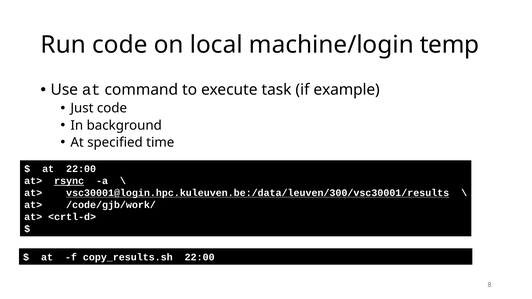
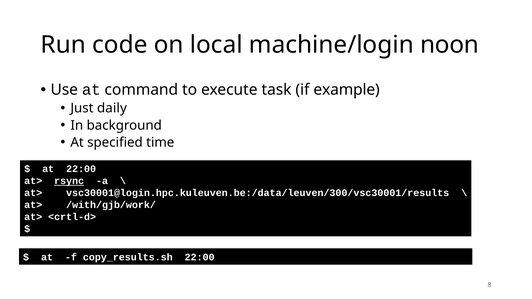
temp: temp -> noon (450, 45)
Just code: code -> daily (112, 108)
vsc30001@login.hpc.kuleuven.be:/data/leuven/300/vsc30001/results underline: present -> none (258, 193)
/code/gjb/work/: /code/gjb/work/ -> /with/gjb/work/ (111, 205)
